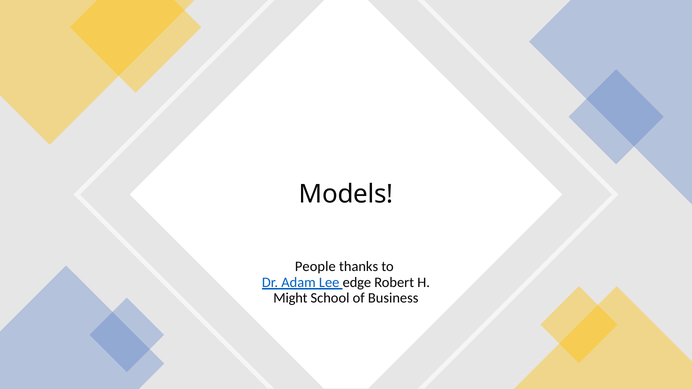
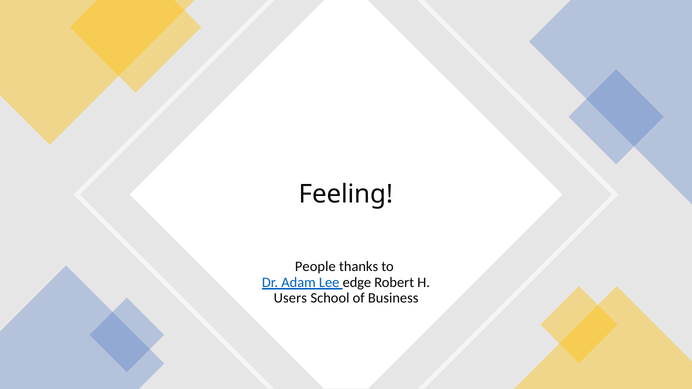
Models: Models -> Feeling (346, 194)
Might: Might -> Users (290, 298)
